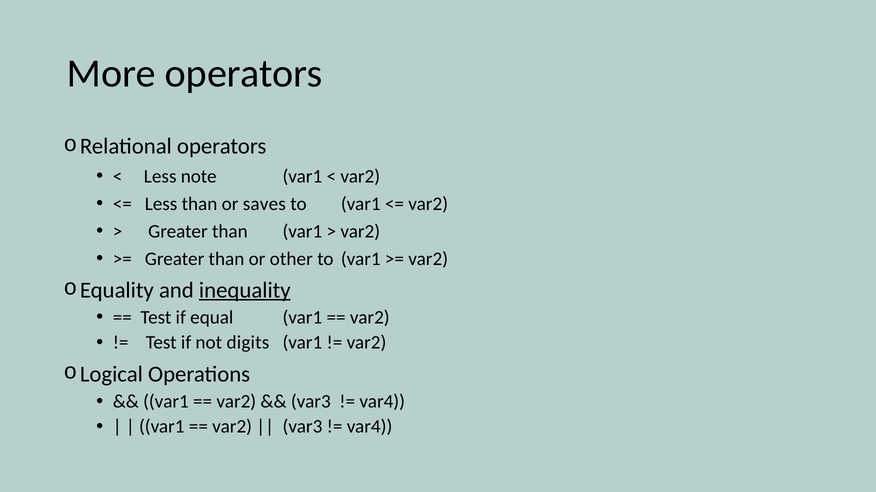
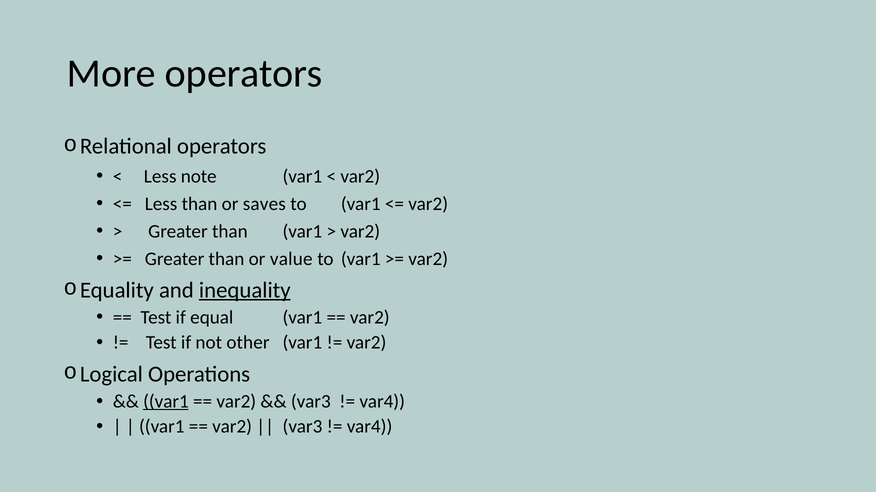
other: other -> value (291, 259)
digits: digits -> other (248, 343)
var1 underline: none -> present (166, 402)
